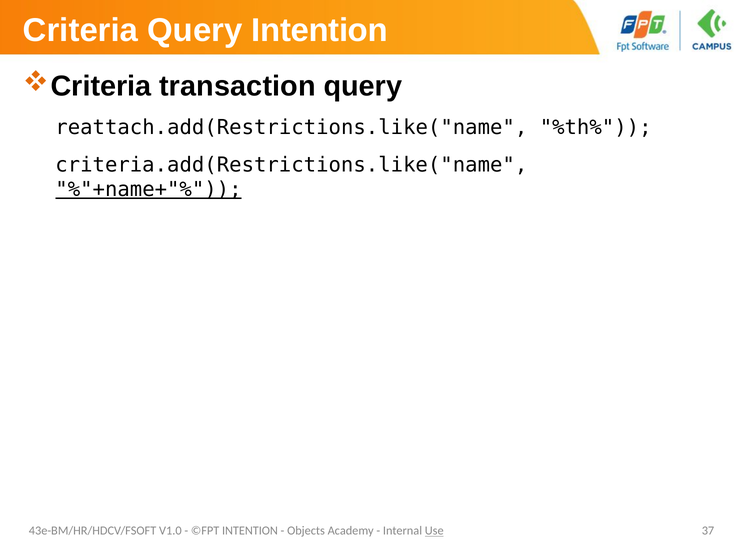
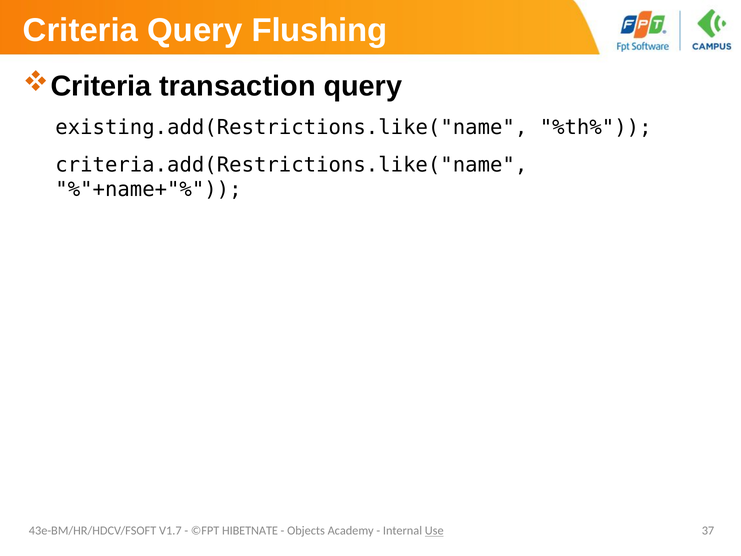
Query Intention: Intention -> Flushing (319, 31)
reattach.add(Restrictions.like("name: reattach.add(Restrictions.like("name -> existing.add(Restrictions.like("name (291, 128)
%"+name+"% underline: present -> none (148, 189)
V1.0: V1.0 -> V1.7 (170, 531)
©FPT INTENTION: INTENTION -> HIBETNATE (250, 531)
